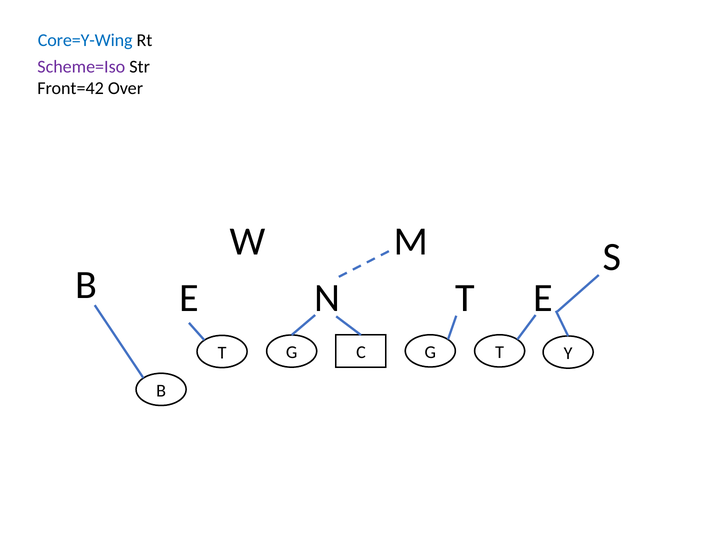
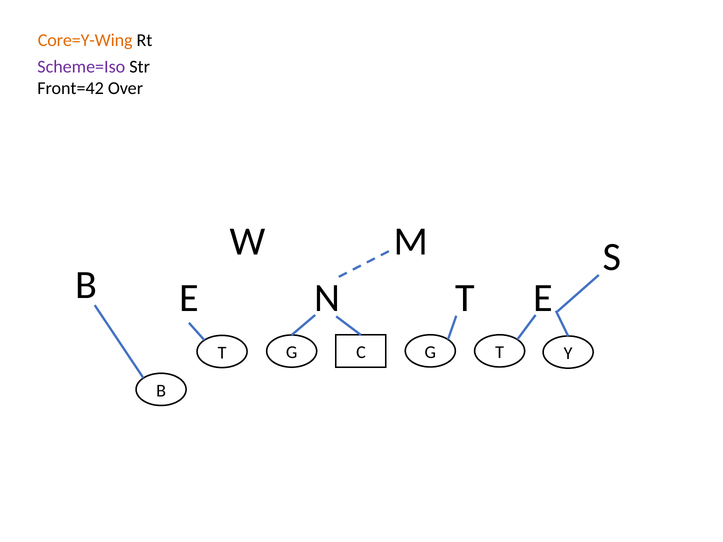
Core=Y-Wing colour: blue -> orange (85, 40)
